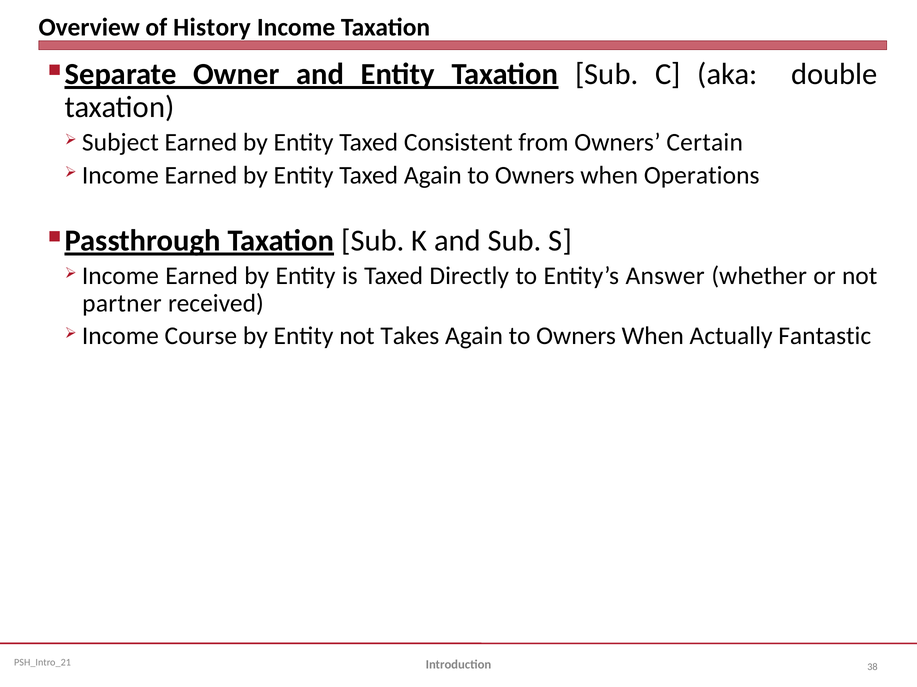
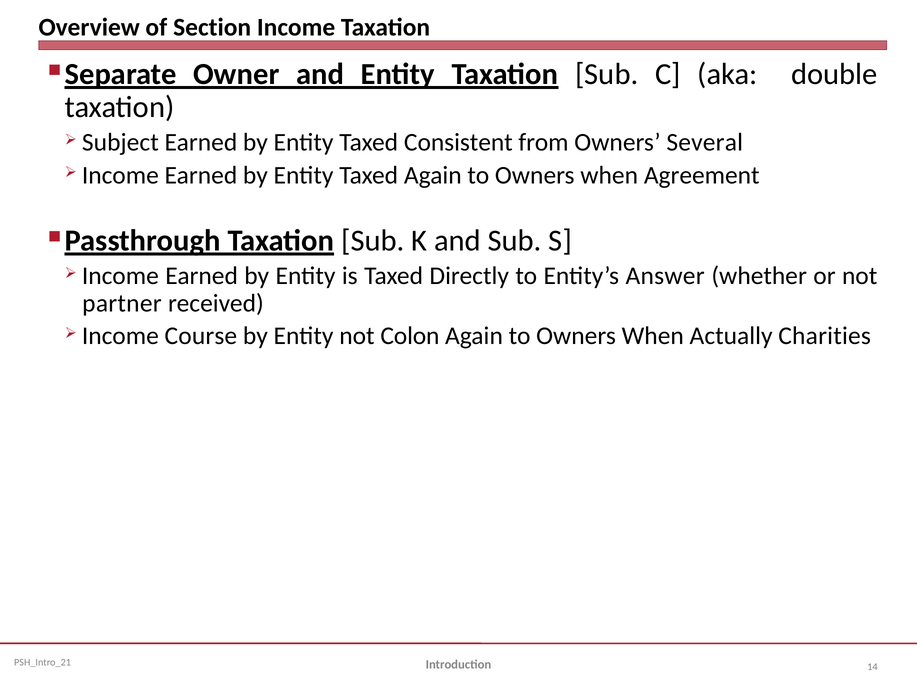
History: History -> Section (212, 27)
Certain: Certain -> Several (705, 143)
Operations: Operations -> Agreement (702, 175)
Takes: Takes -> Colon (410, 336)
Fantastic: Fantastic -> Charities (825, 336)
38: 38 -> 14 (872, 668)
